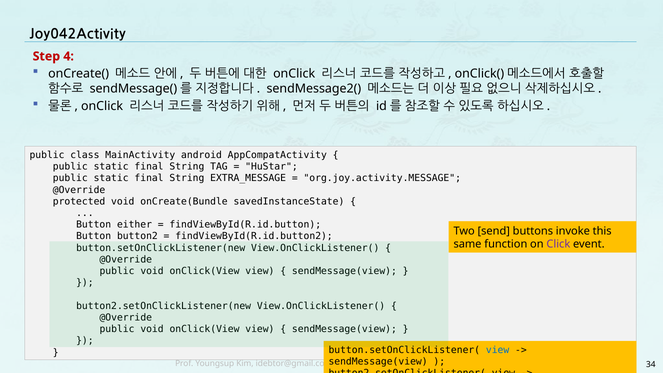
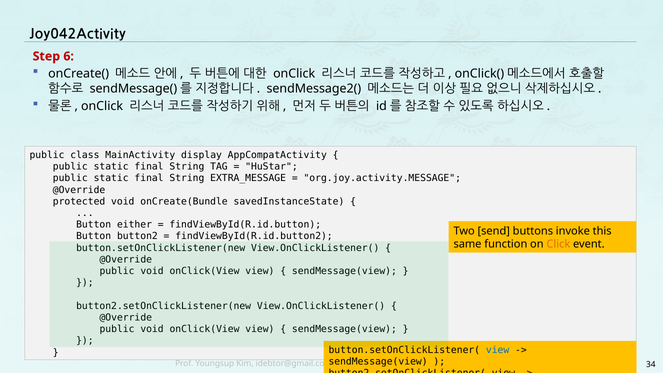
4: 4 -> 6 (69, 56)
android: android -> display (202, 155)
Click colour: purple -> orange (558, 244)
